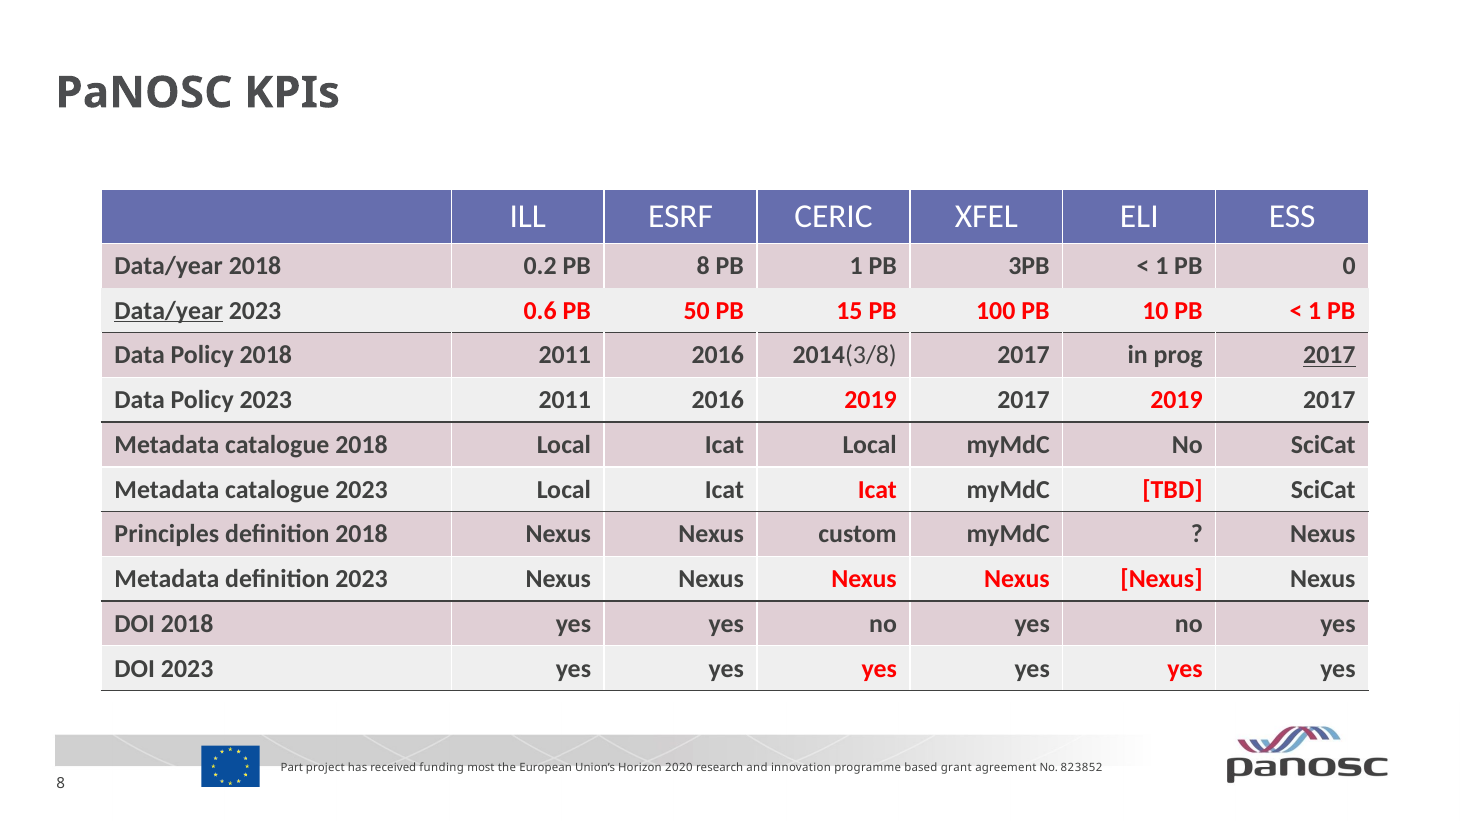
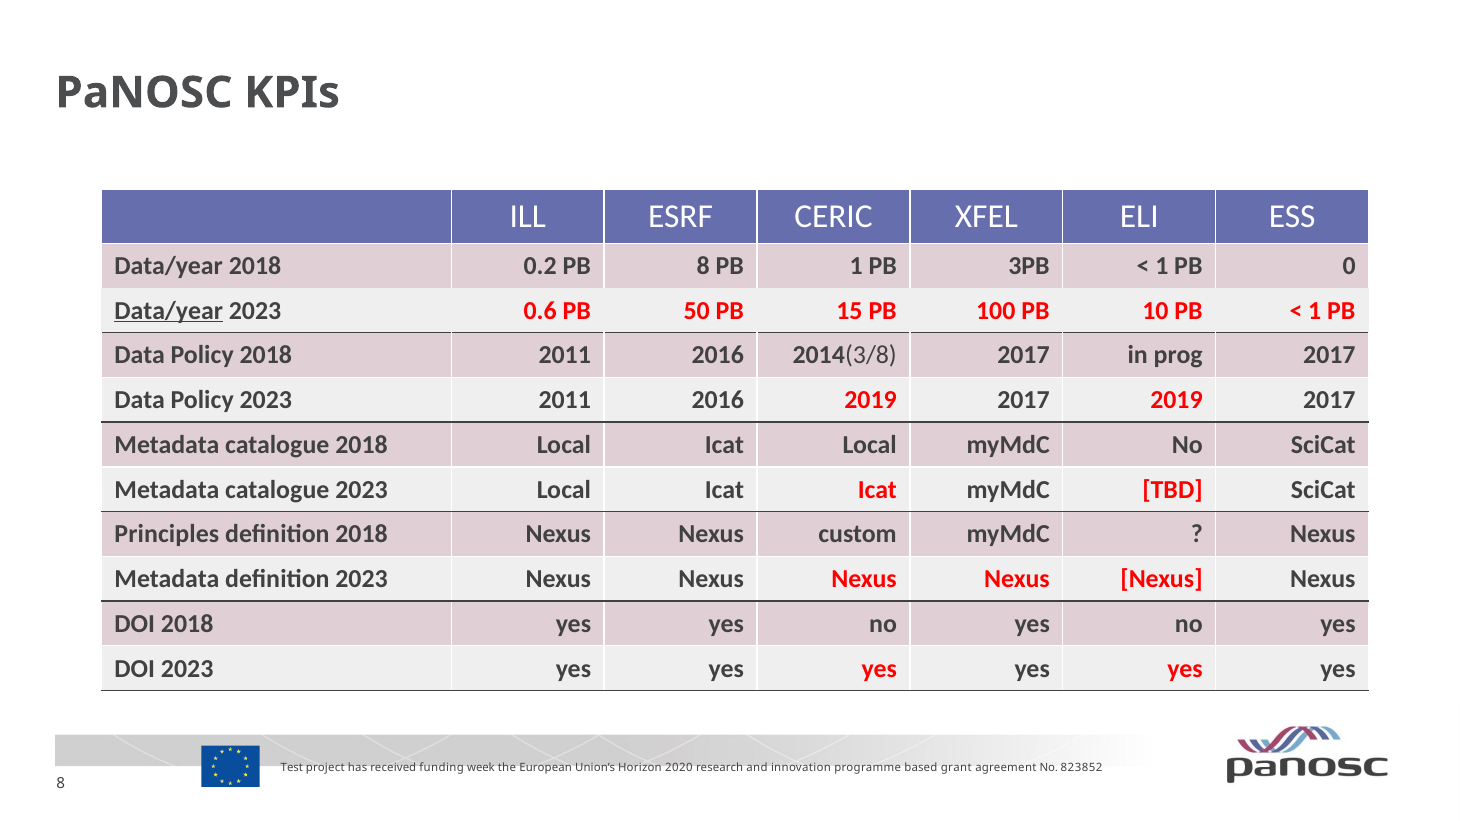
2017 underline: present -> none (1329, 355)
Part: Part -> Test (292, 768)
most: most -> week (481, 768)
